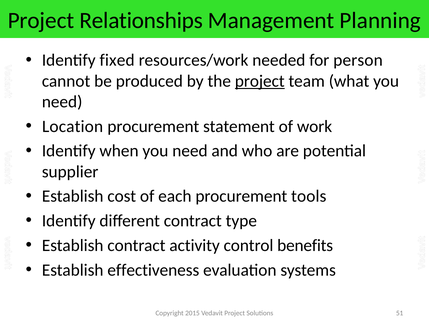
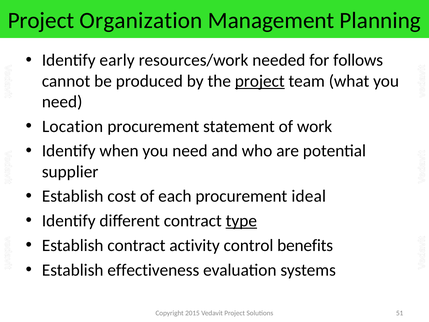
Relationships: Relationships -> Organization (141, 21)
fixed: fixed -> early (117, 60)
person: person -> follows (358, 60)
tools: tools -> ideal (309, 196)
type underline: none -> present (241, 221)
